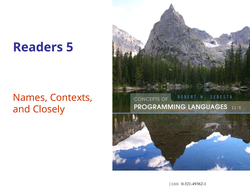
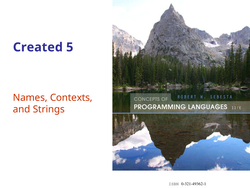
Readers: Readers -> Created (38, 47)
Closely: Closely -> Strings (49, 109)
